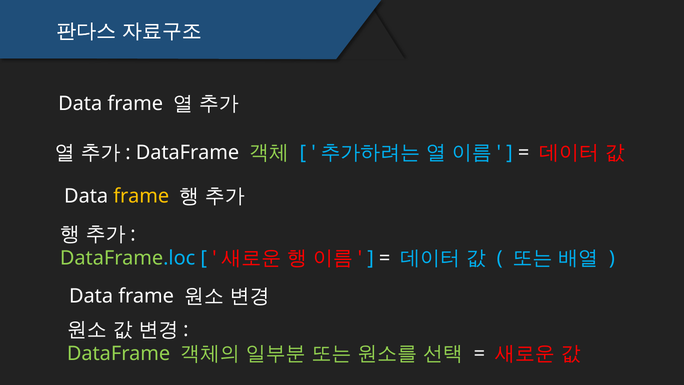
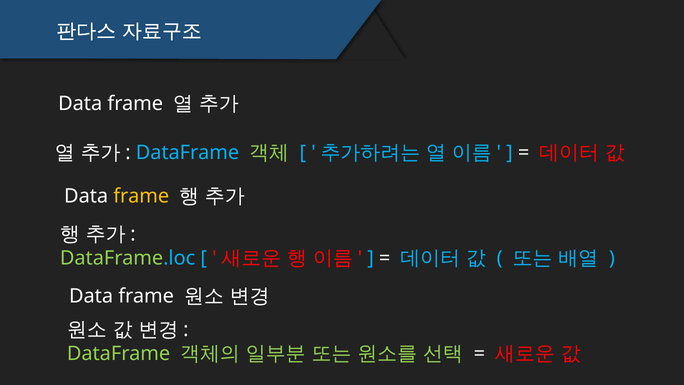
DataFrame colour: white -> light blue (187, 153)
